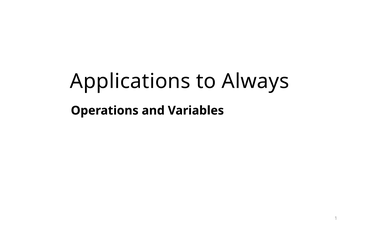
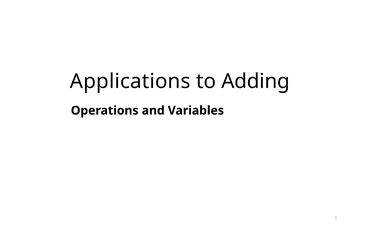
Always: Always -> Adding (256, 81)
